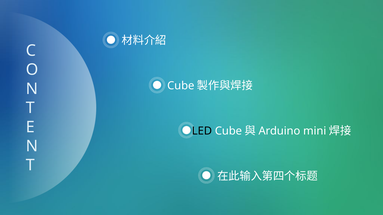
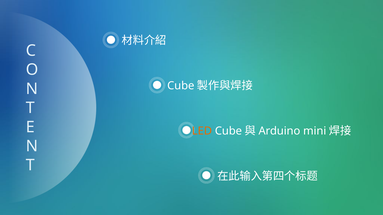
LED colour: black -> orange (202, 131)
